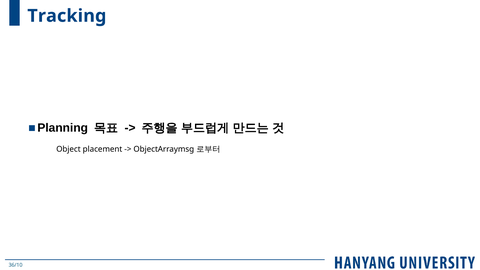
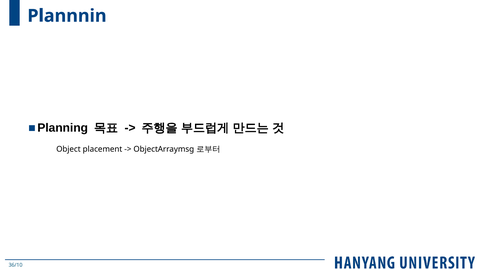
Tracking: Tracking -> Plannnin (67, 16)
